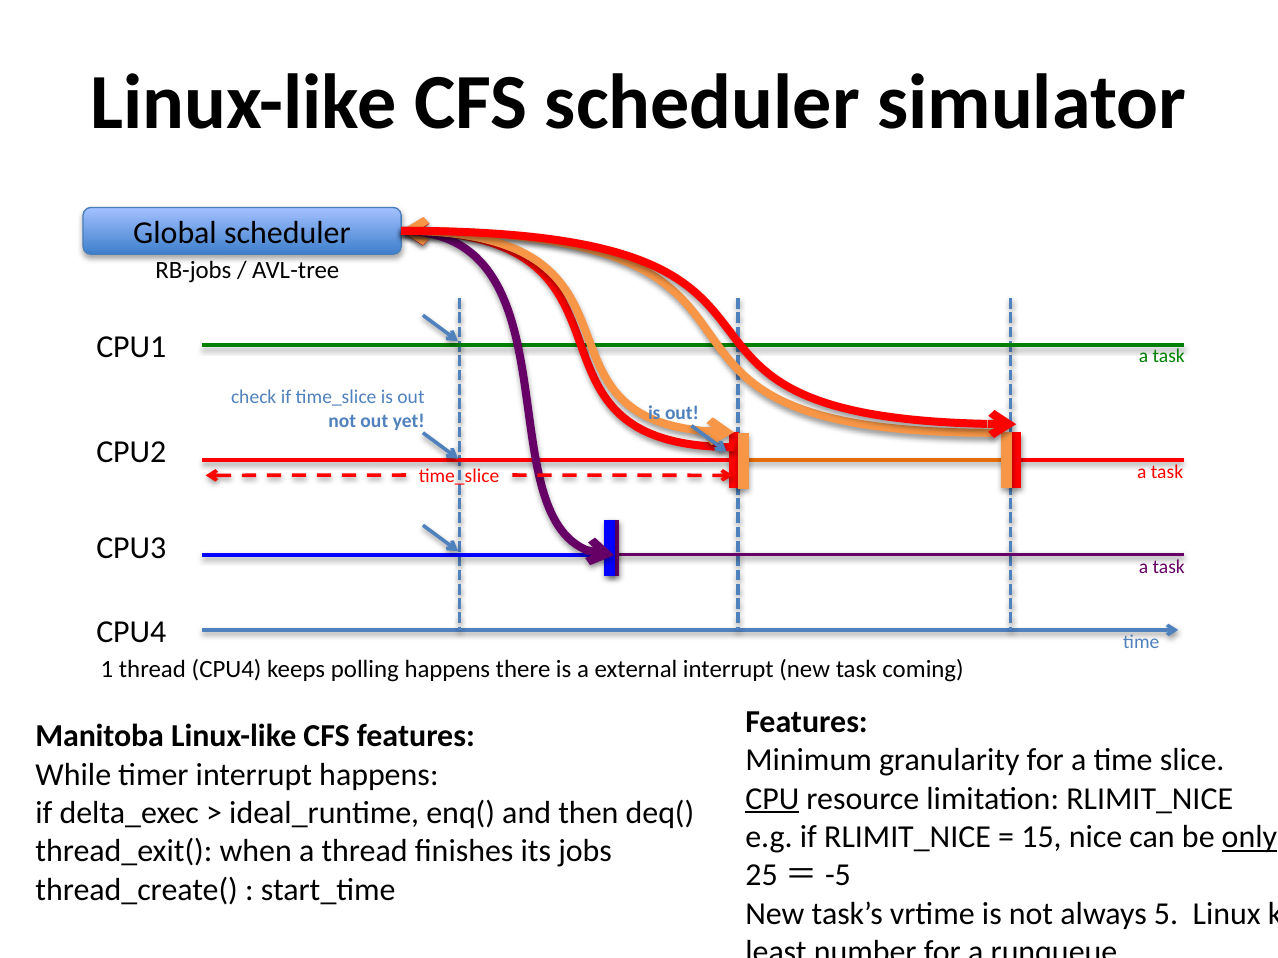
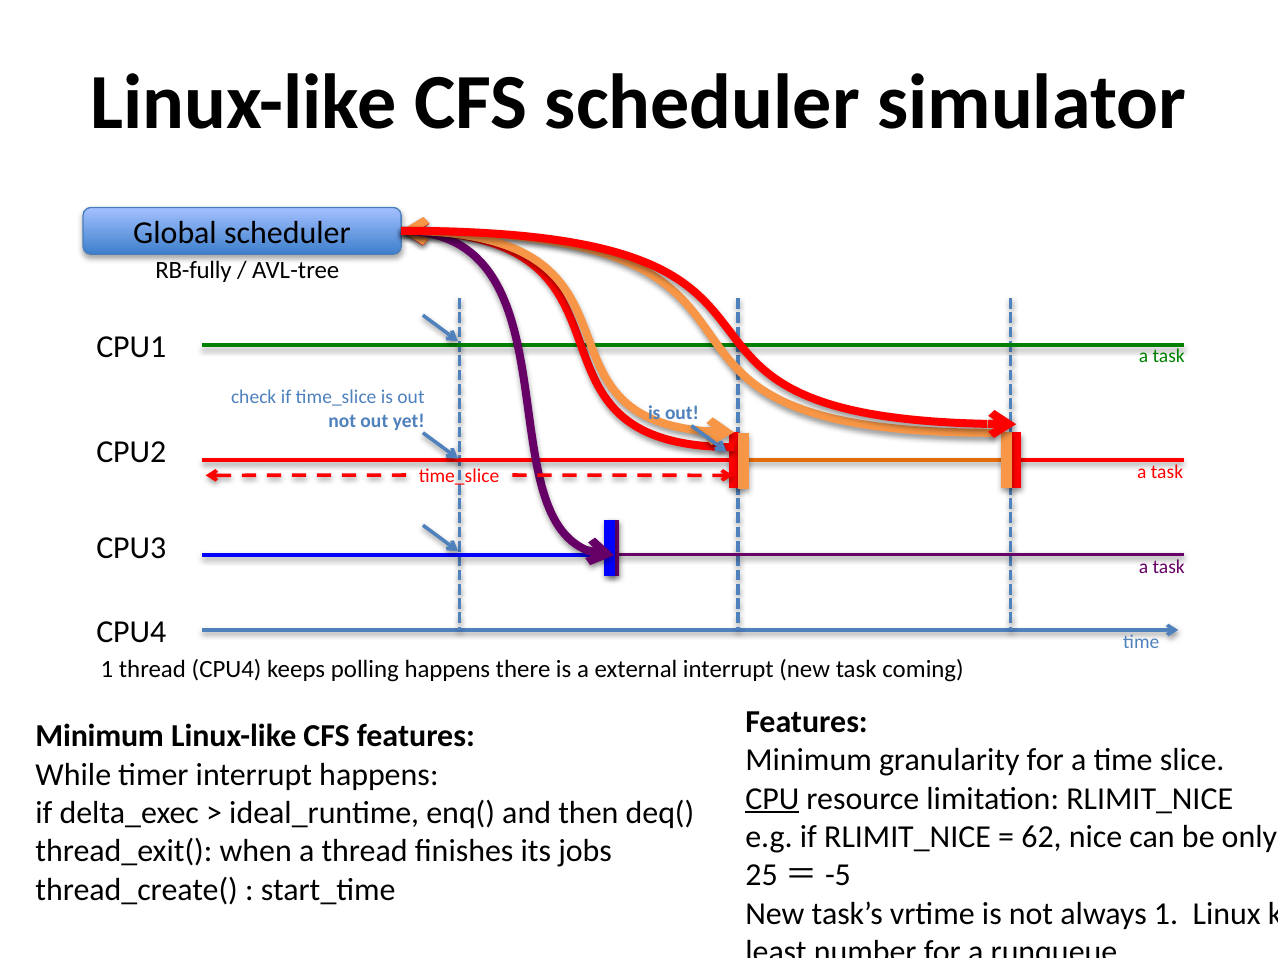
RB-jobs: RB-jobs -> RB-fully (193, 271)
Manitoba: Manitoba -> Minimum (100, 737)
15: 15 -> 62 (1041, 837)
only underline: present -> none (1249, 837)
always 5: 5 -> 1 (1166, 914)
